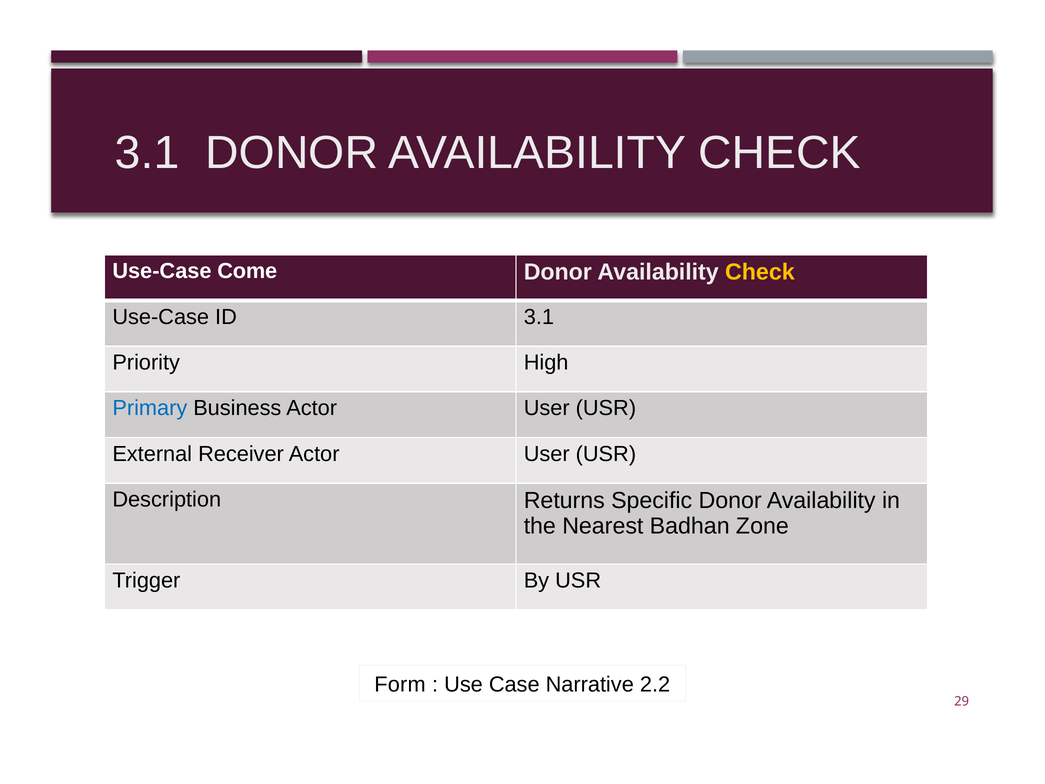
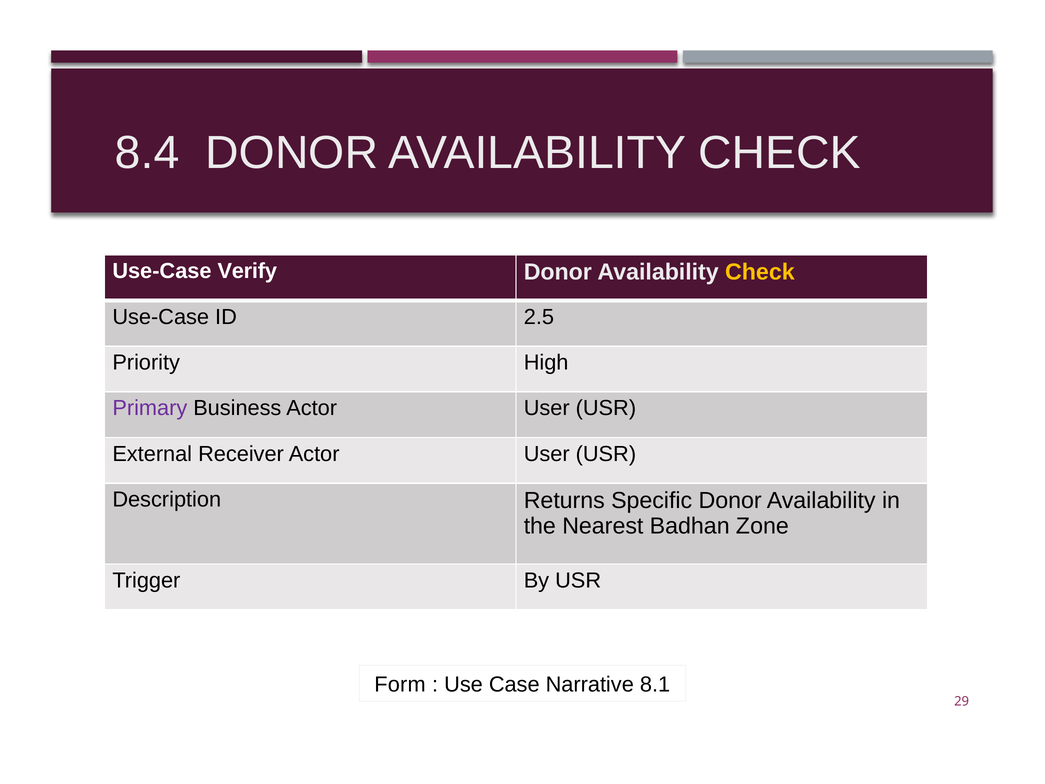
3.1: 3.1 -> 8.4 (147, 153)
Come: Come -> Verify (247, 271)
ID 3.1: 3.1 -> 2.5 (539, 317)
Primary colour: blue -> purple (150, 408)
2.2: 2.2 -> 8.1 (655, 685)
